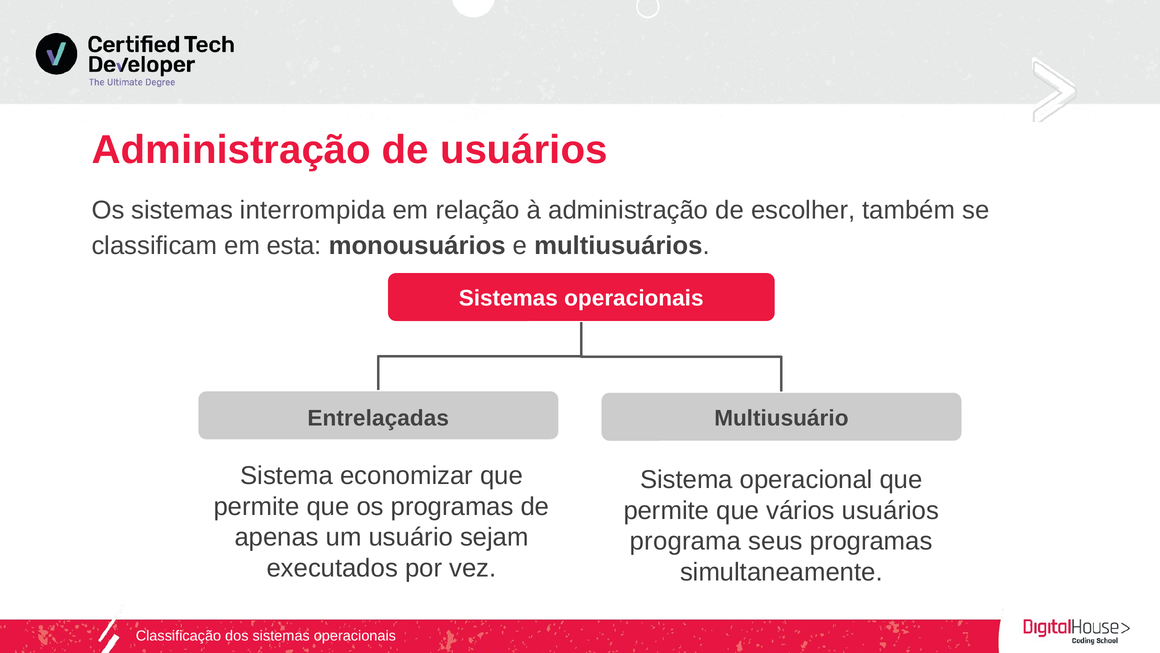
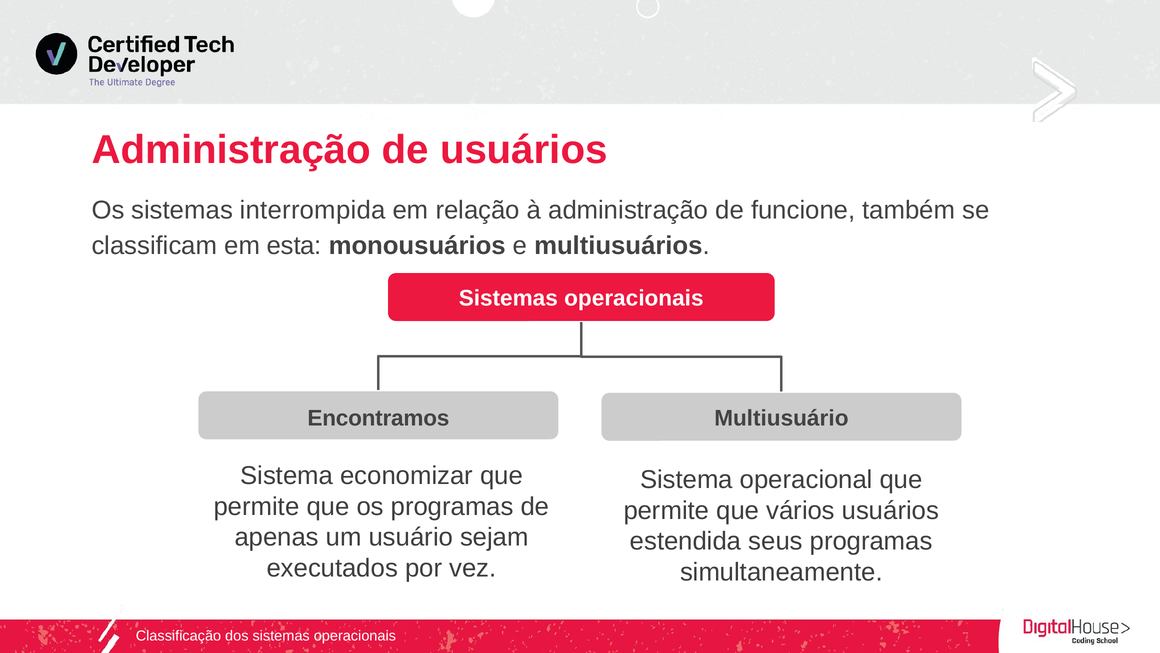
escolher: escolher -> funcione (803, 210)
Entrelaçadas: Entrelaçadas -> Encontramos (378, 418)
programa: programa -> estendida (686, 541)
